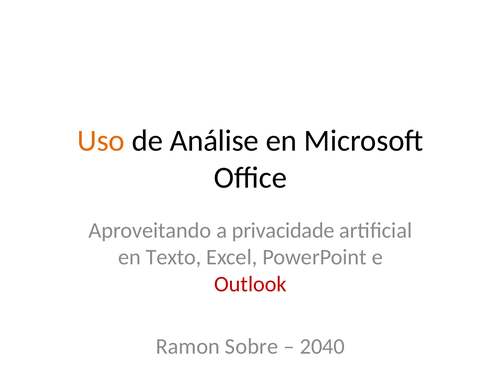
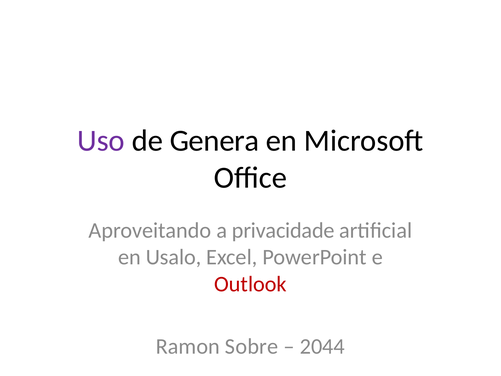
Uso colour: orange -> purple (101, 141)
Análise: Análise -> Genera (214, 141)
Texto: Texto -> Usalo (174, 257)
2040: 2040 -> 2044 (322, 346)
